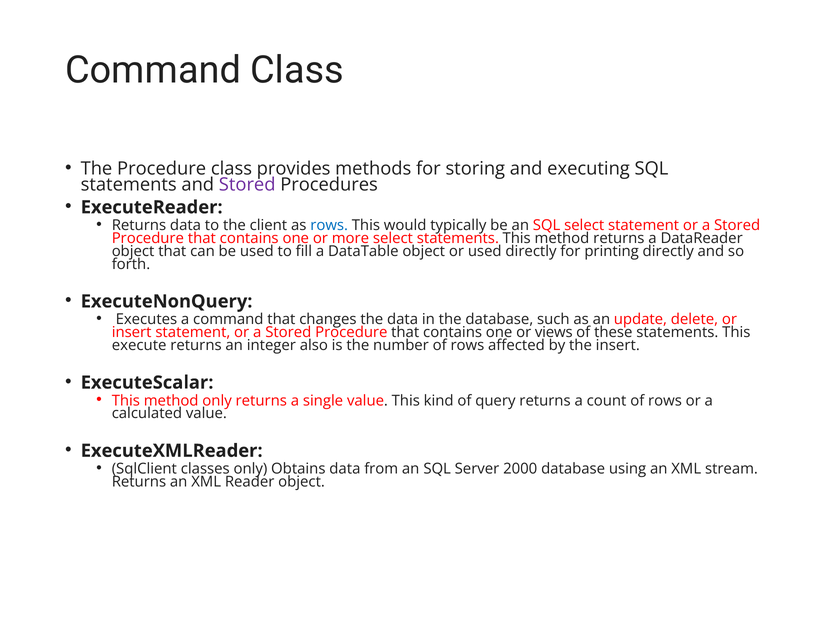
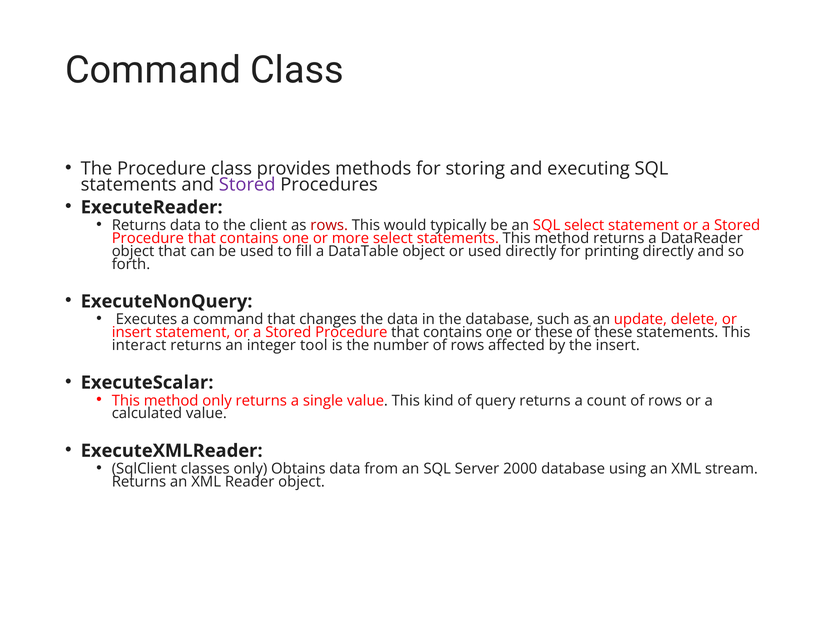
rows colour: blue -> red (329, 225)
or views: views -> these (554, 332)
execute: execute -> interact (139, 345)
also: also -> tool (314, 345)
